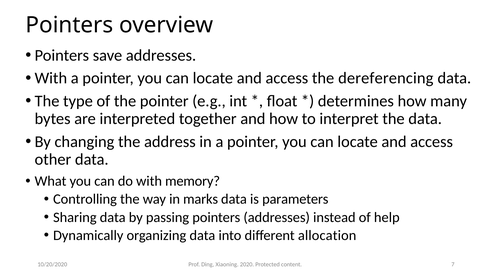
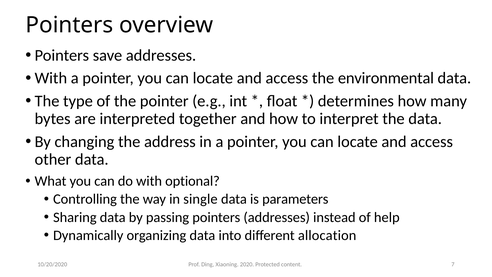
dereferencing: dereferencing -> environmental (386, 78)
memory: memory -> optional (193, 181)
marks: marks -> single (200, 199)
